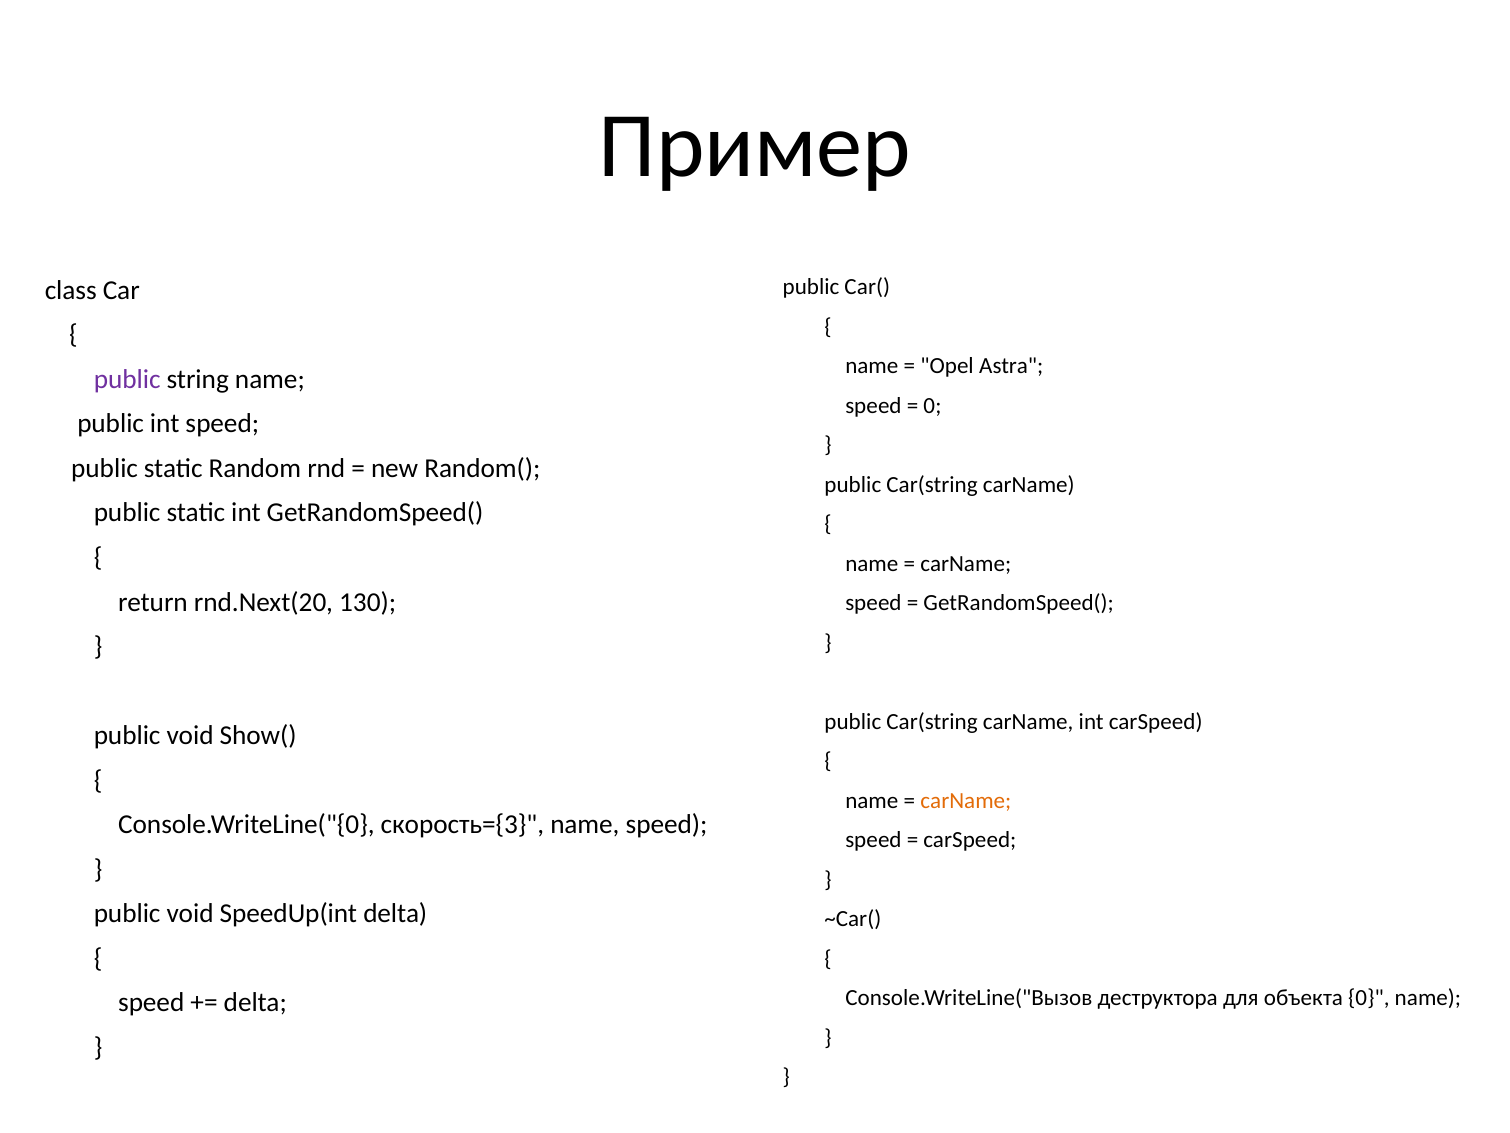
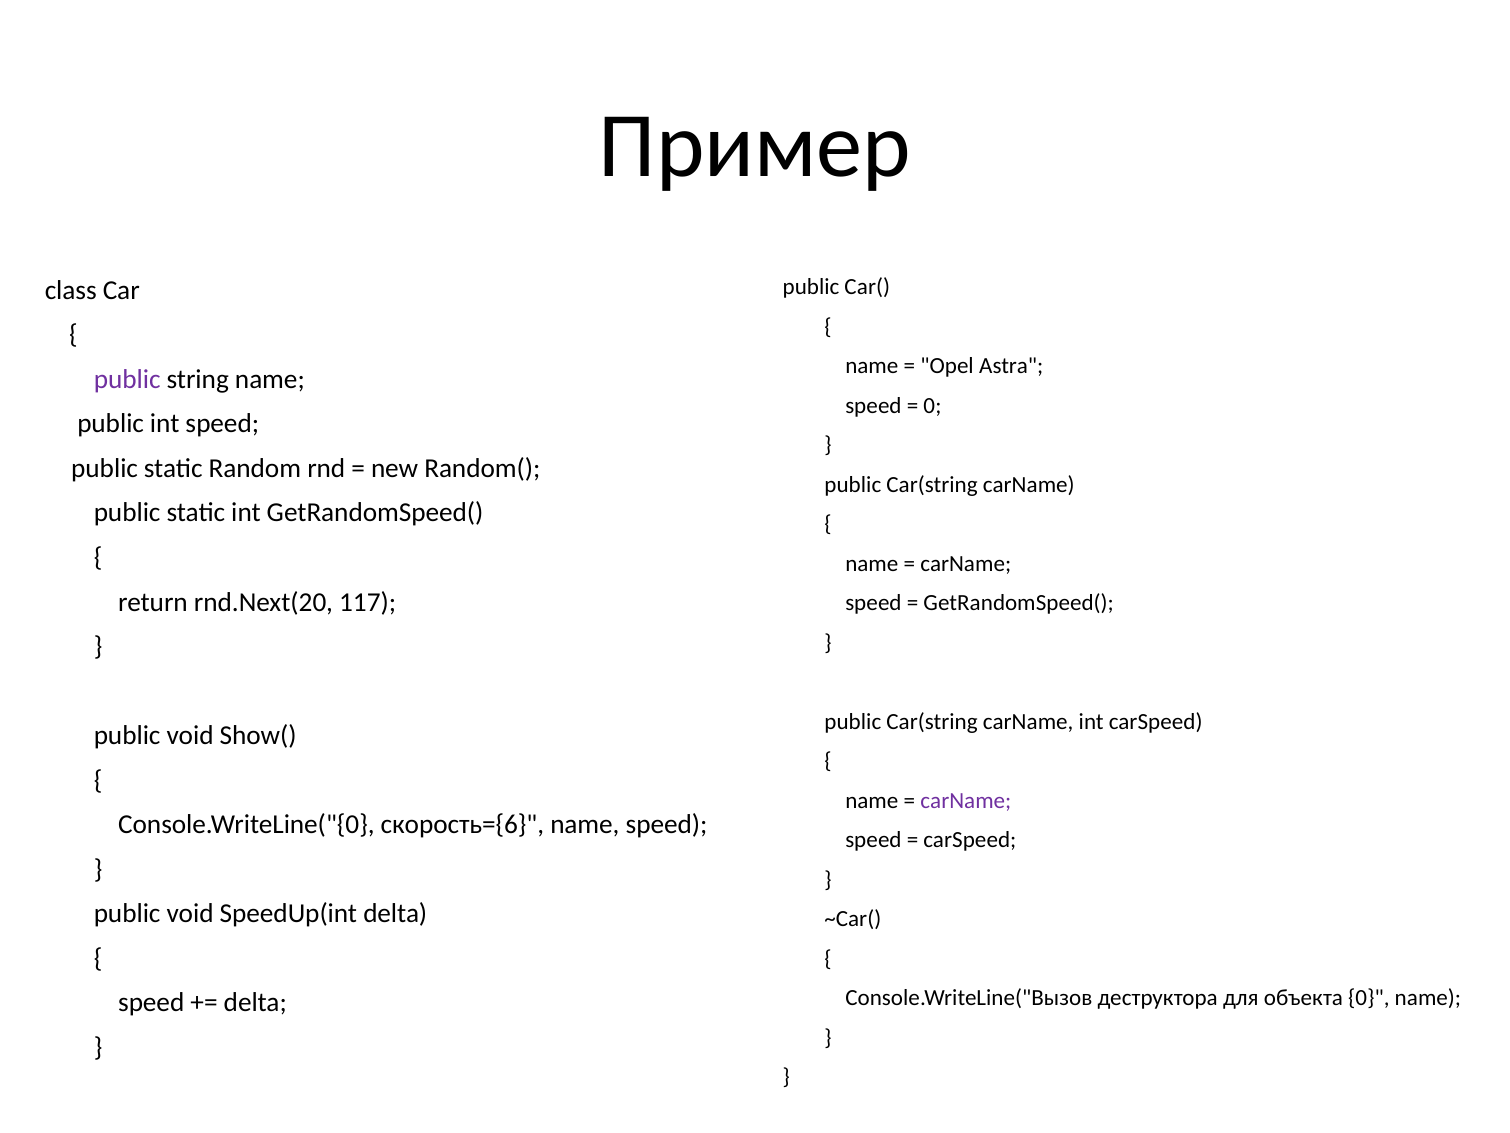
130: 130 -> 117 (368, 602)
carName colour: orange -> purple (966, 800)
скорость={3: скорость={3 -> скорость={6 (462, 824)
